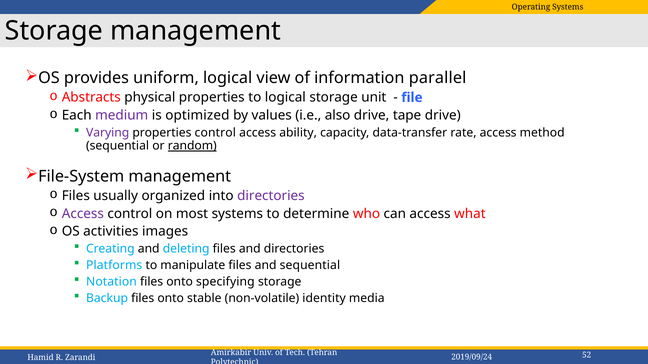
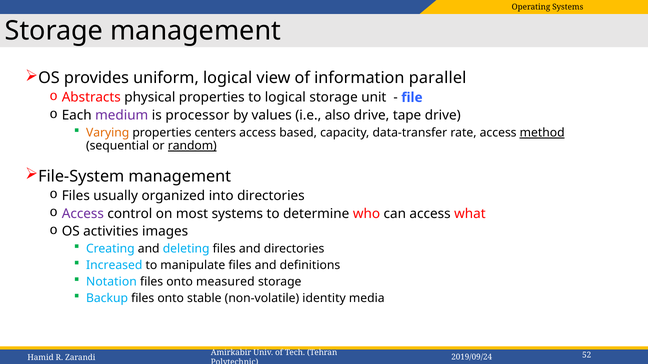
optimized: optimized -> processor (197, 116)
Varying colour: purple -> orange (108, 133)
properties control: control -> centers (215, 133)
ability: ability -> based (298, 133)
method underline: none -> present (542, 133)
directories colour: purple -> black (271, 196)
Platforms: Platforms -> Increased (114, 266)
and sequential: sequential -> definitions (310, 266)
specifying: specifying -> measured (225, 282)
